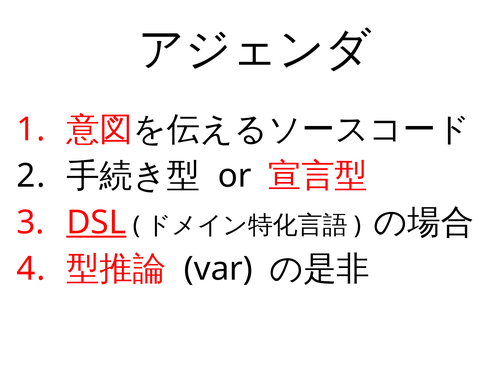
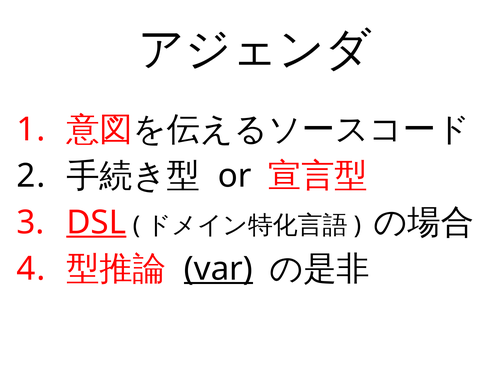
var underline: none -> present (218, 269)
